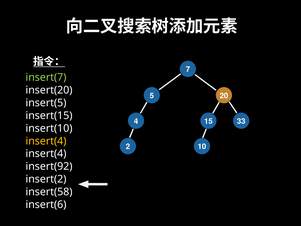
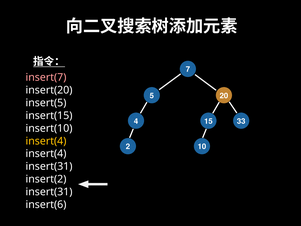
insert(7 colour: light green -> pink (46, 77)
insert(92: insert(92 -> insert(31 (49, 166)
insert(58: insert(58 -> insert(31 (49, 192)
